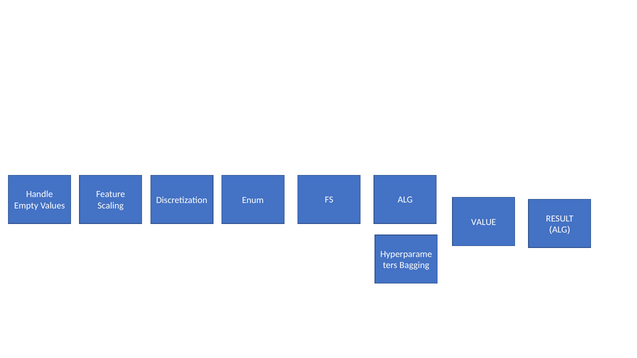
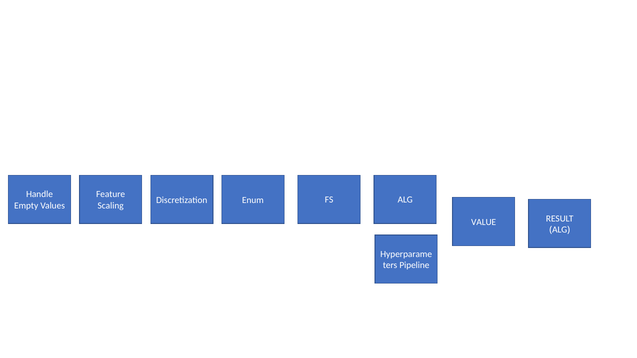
Bagging: Bagging -> Pipeline (414, 266)
